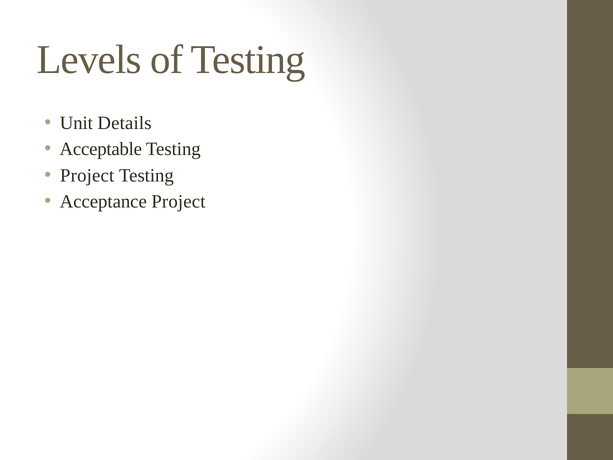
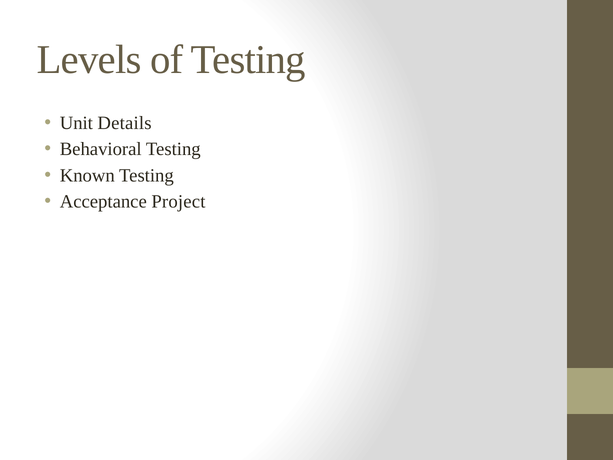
Acceptable: Acceptable -> Behavioral (101, 149)
Project: Project -> Known (87, 175)
